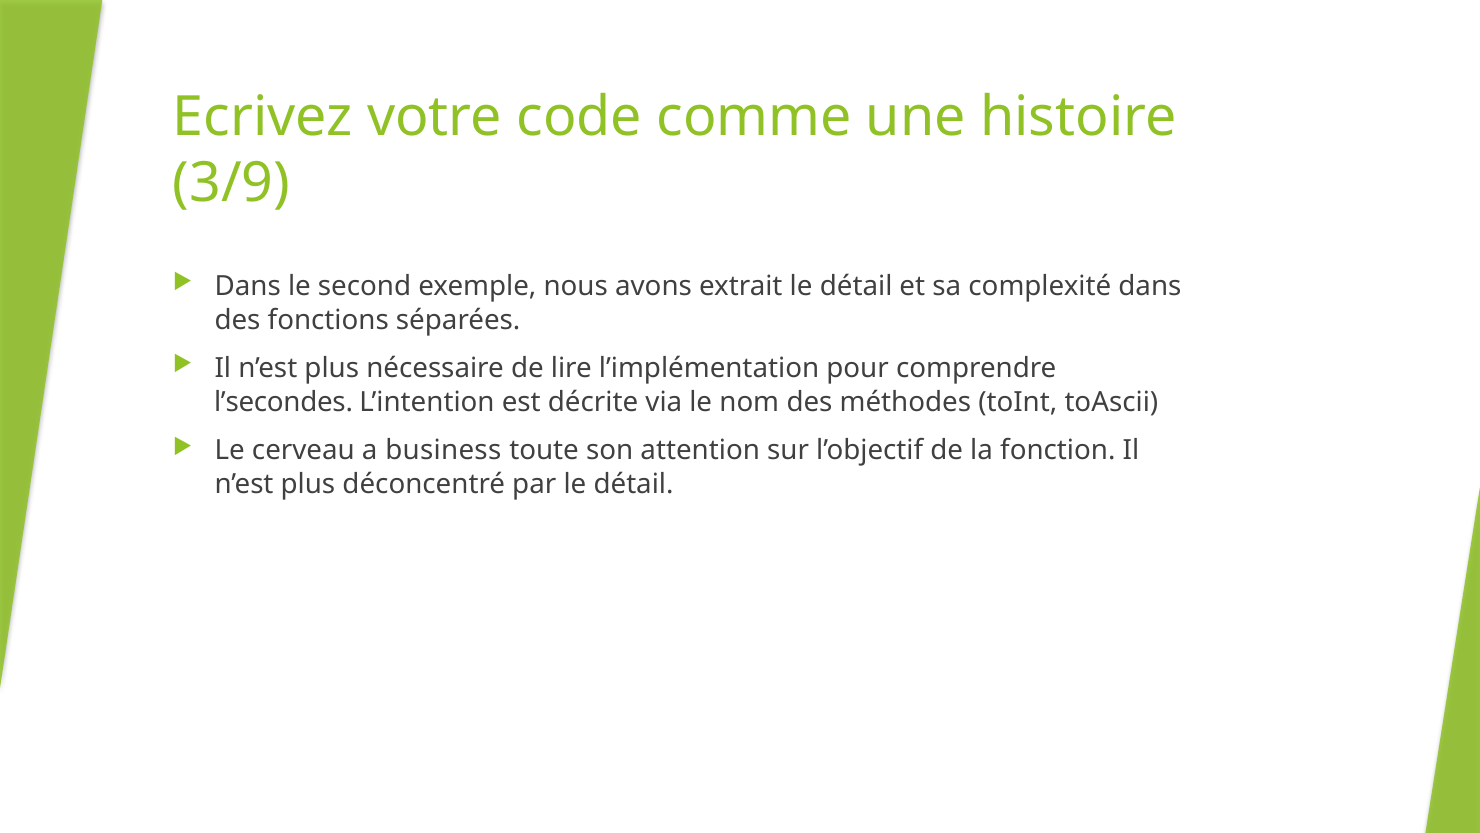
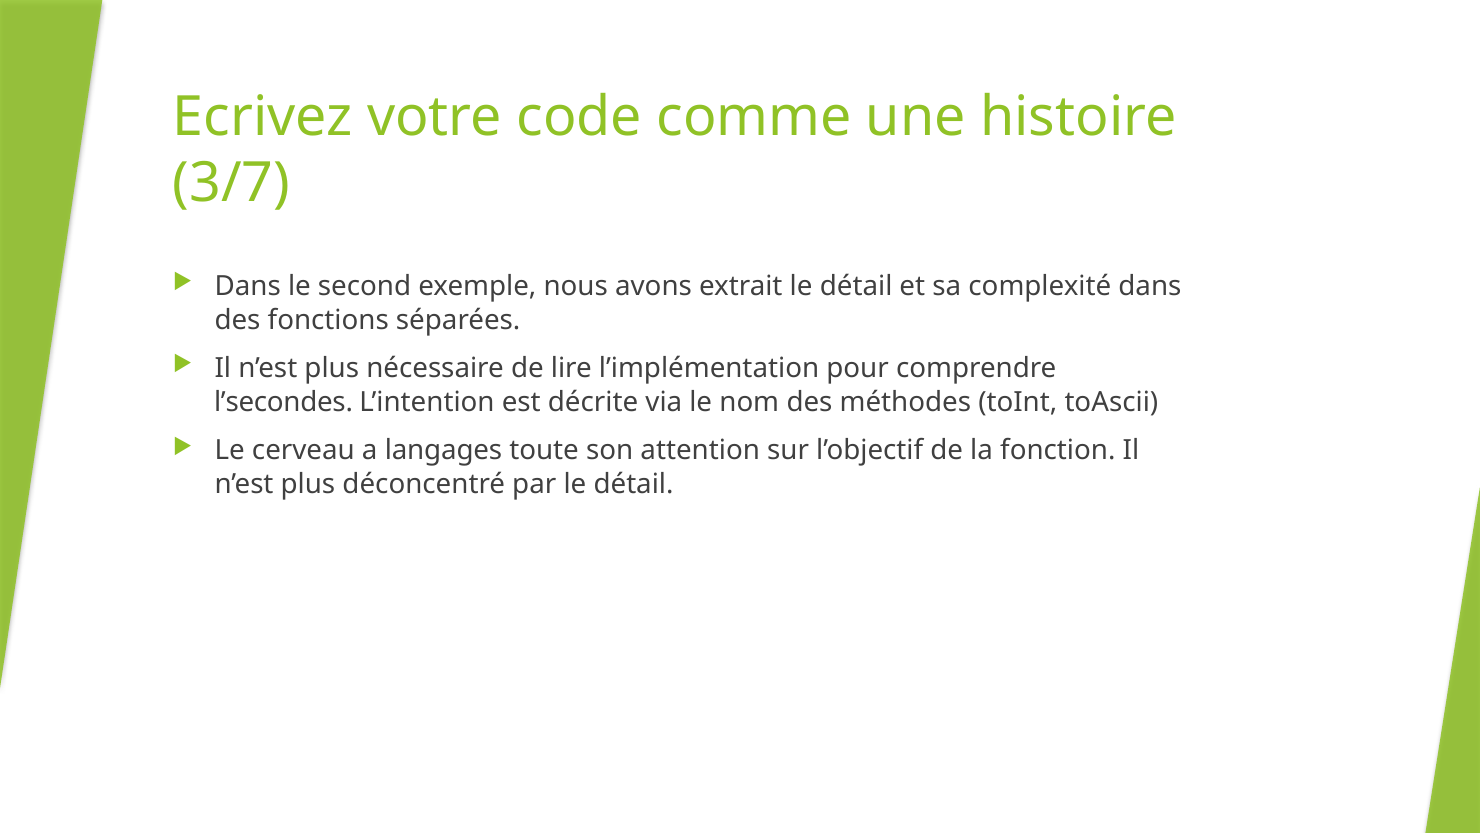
3/9: 3/9 -> 3/7 (232, 183)
business: business -> langages (444, 450)
